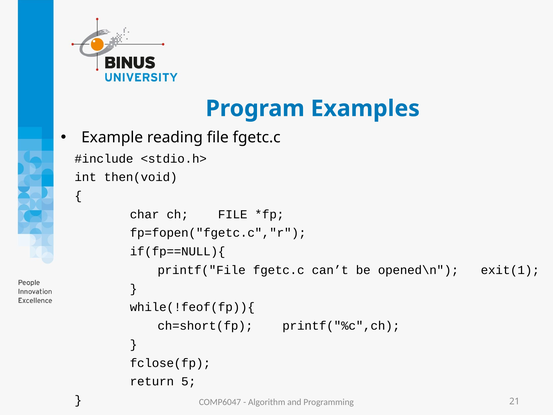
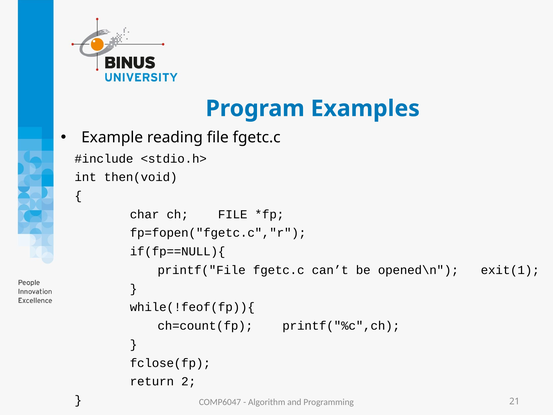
ch=short(fp: ch=short(fp -> ch=count(fp (205, 326)
5: 5 -> 2 (189, 381)
